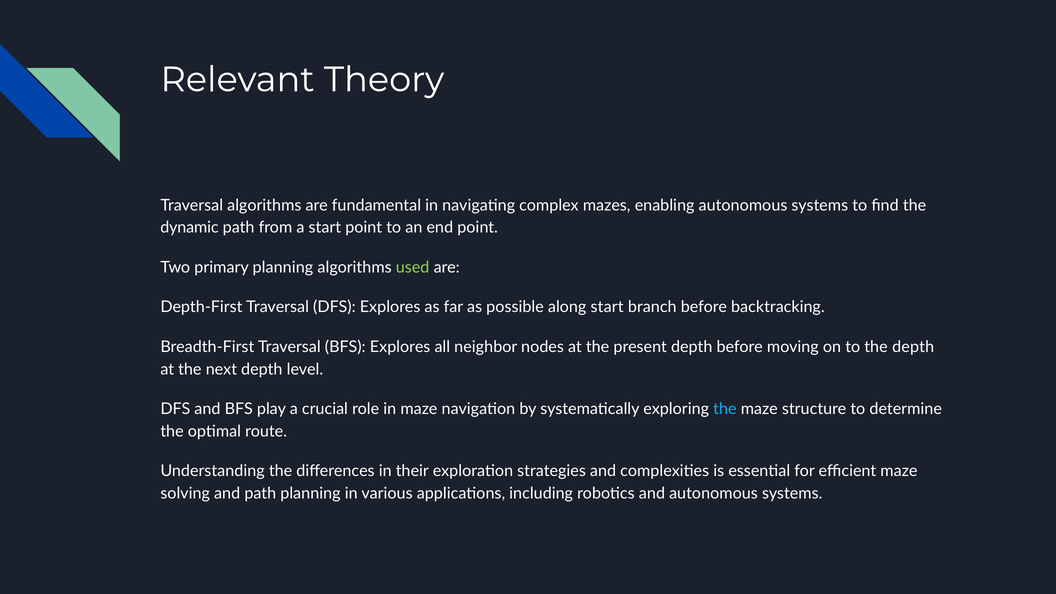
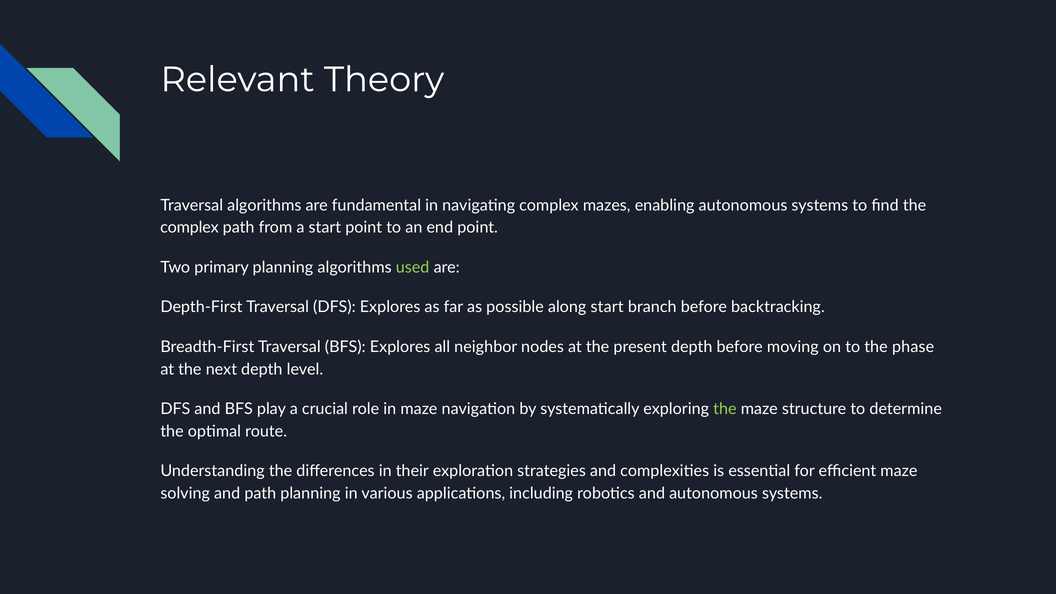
dynamic: dynamic -> complex (189, 227)
the depth: depth -> phase (913, 347)
the colour: light blue -> light green (725, 409)
